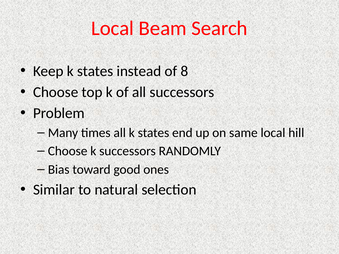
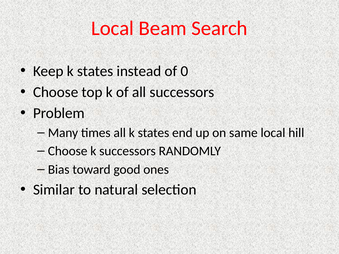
8: 8 -> 0 (184, 71)
